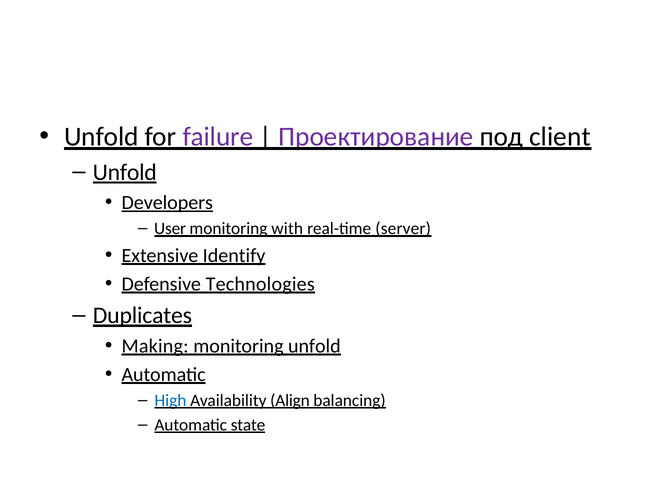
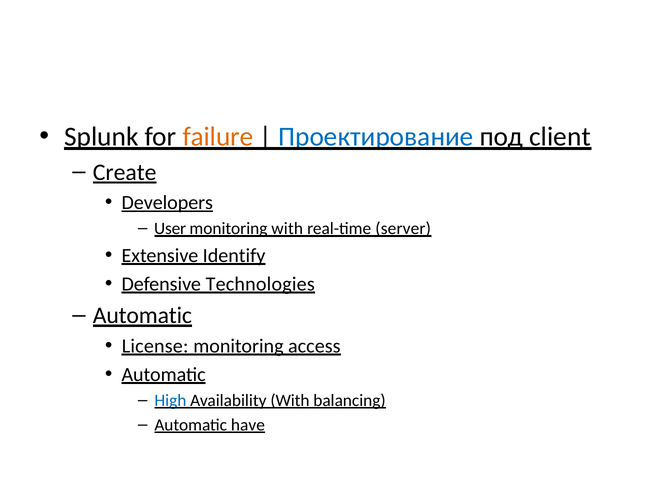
Unfold: Unfold -> Splunk (101, 137)
failure colour: purple -> orange (218, 137)
Проектирование colour: purple -> blue (376, 137)
Unfold: Unfold -> Create (125, 172)
Duplicates: Duplicates -> Automatic (142, 315)
Making: Making -> License (155, 346)
monitoring unfold: unfold -> access (314, 346)
Availability Align: Align -> With (290, 400)
state: state -> have (248, 425)
